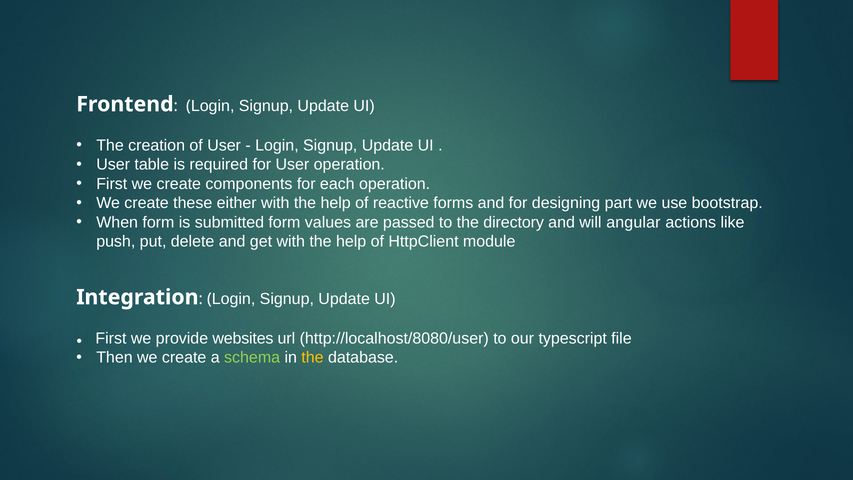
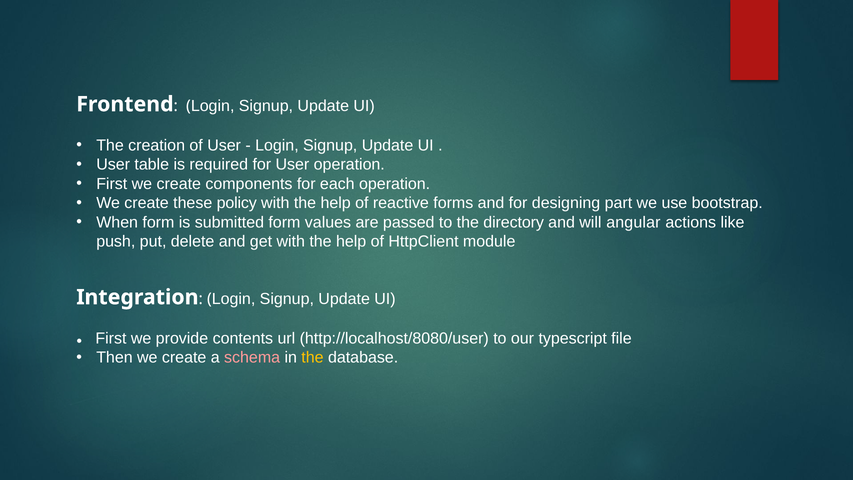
either: either -> policy (237, 203)
websites: websites -> contents (243, 338)
schema colour: light green -> pink (252, 358)
